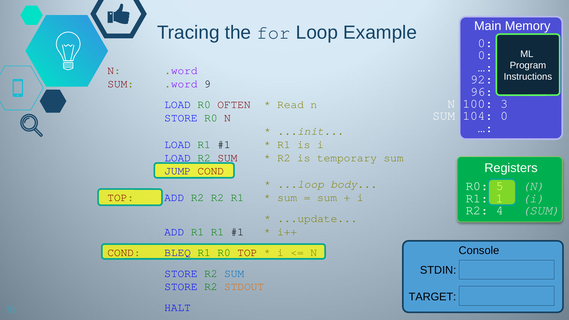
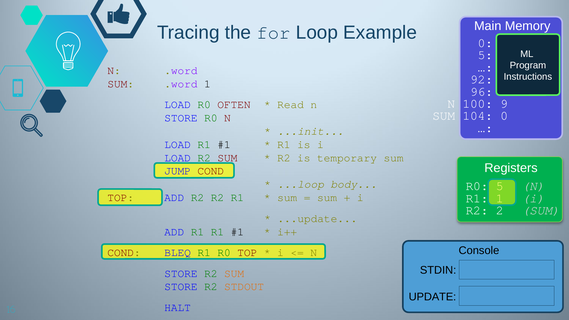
0: 0 -> 5 (485, 55)
.word 9: 9 -> 1 (207, 84)
3: 3 -> 9 (504, 104)
4: 4 -> 2 (500, 210)
SUM colour: blue -> orange (234, 273)
TARGET: TARGET -> UPDATE (432, 297)
